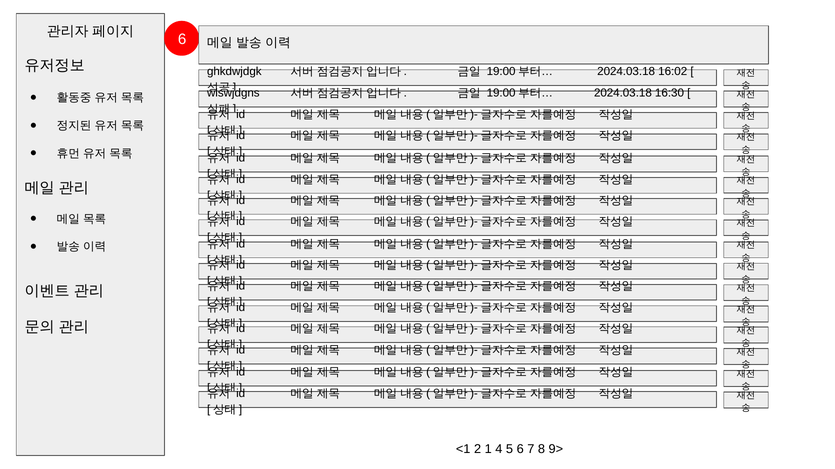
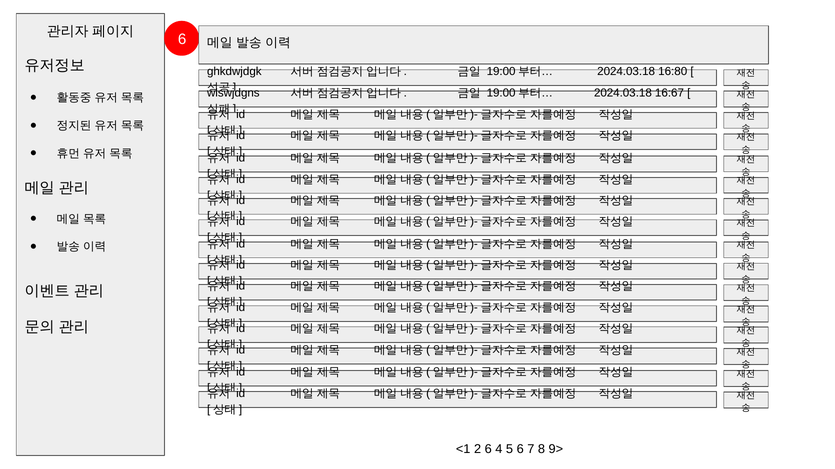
16:02: 16:02 -> 16:80 (673, 72)
16:30: 16:30 -> 16:67 (669, 93)
2 1: 1 -> 6 (488, 450)
